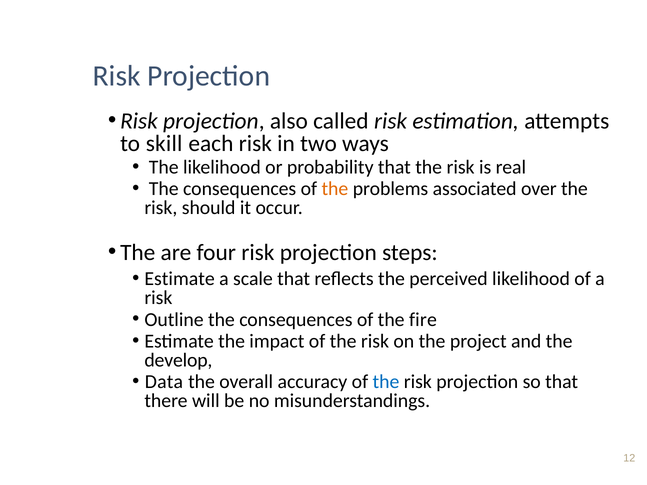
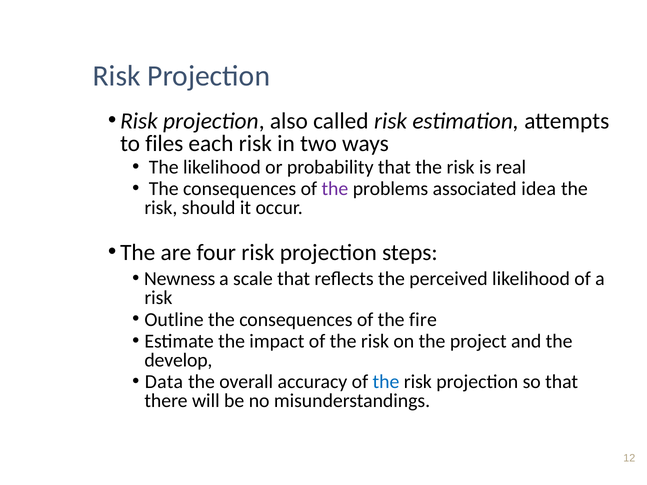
skill: skill -> files (164, 144)
the colour: orange -> purple (335, 189)
over: over -> idea (539, 189)
Estimate: Estimate -> Newness (180, 279)
